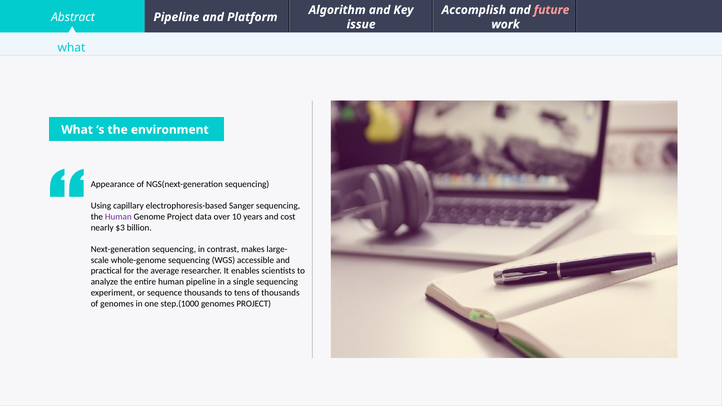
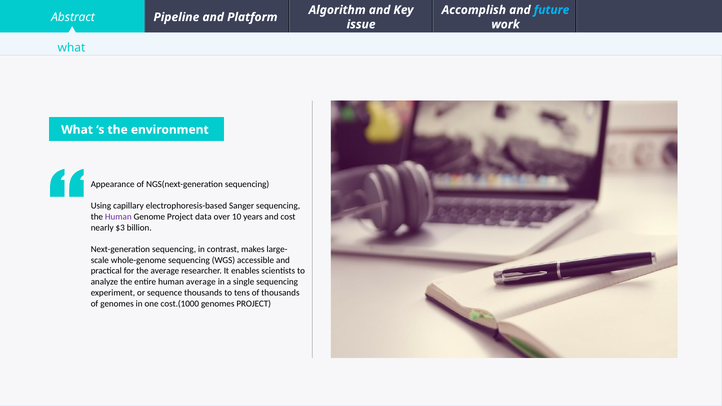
future colour: pink -> light blue (552, 10)
human pipeline: pipeline -> average (201, 282)
step.(1000: step.(1000 -> cost.(1000 (180, 304)
